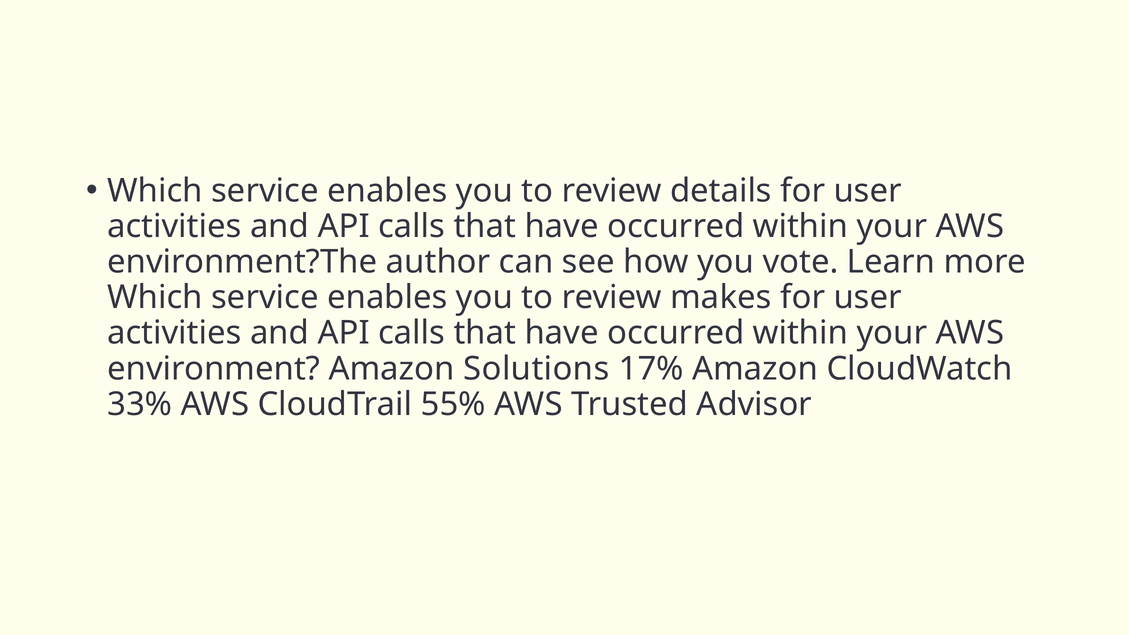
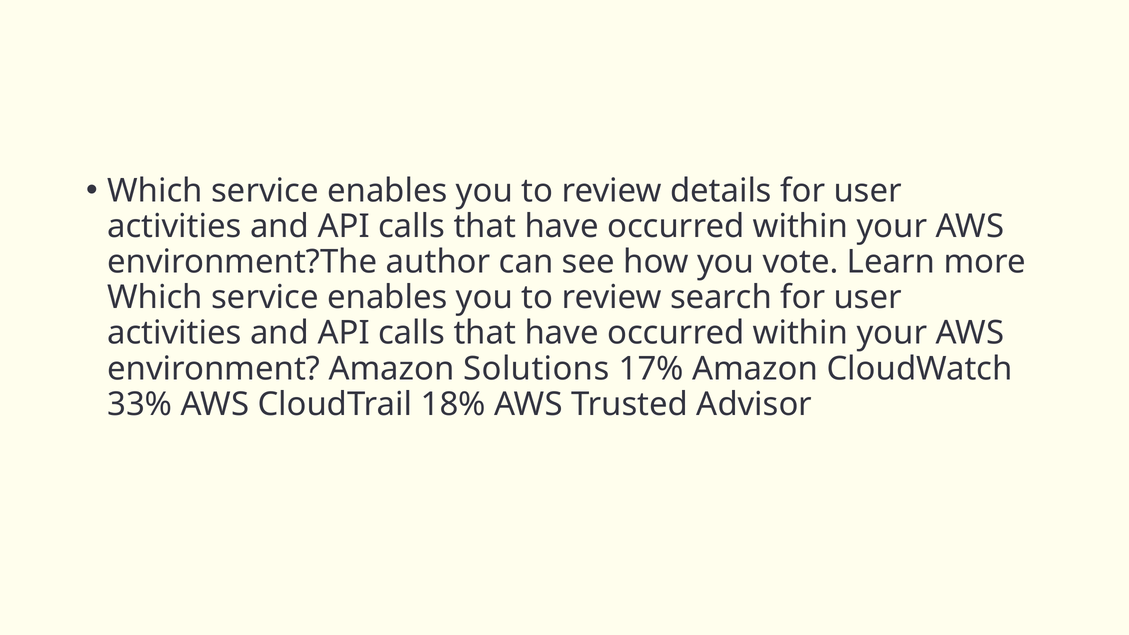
makes: makes -> search (721, 298)
55%: 55% -> 18% (453, 404)
